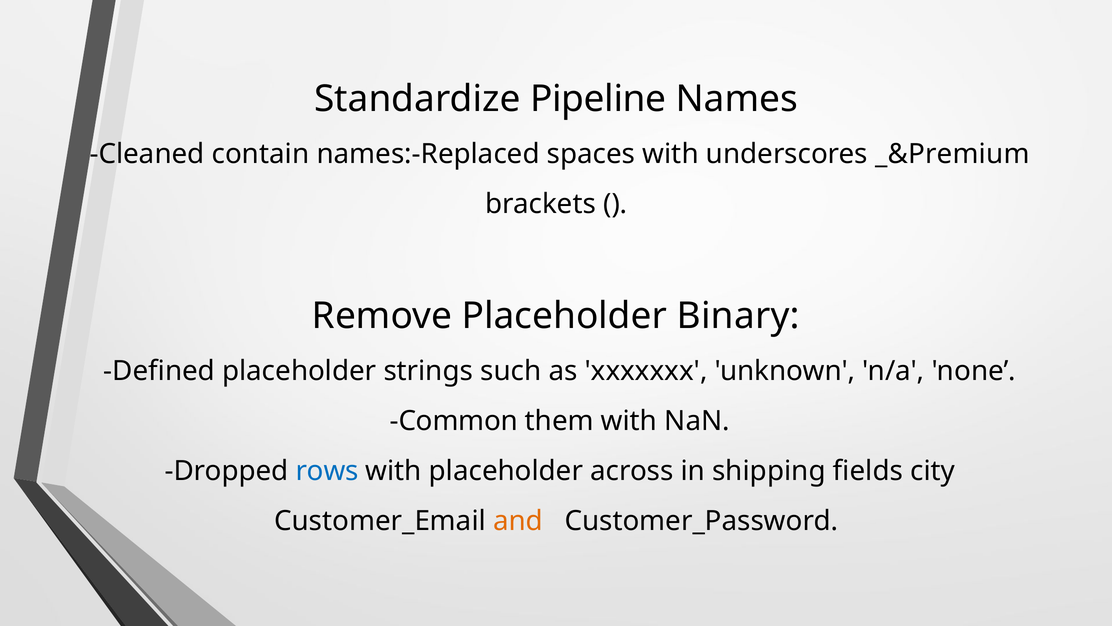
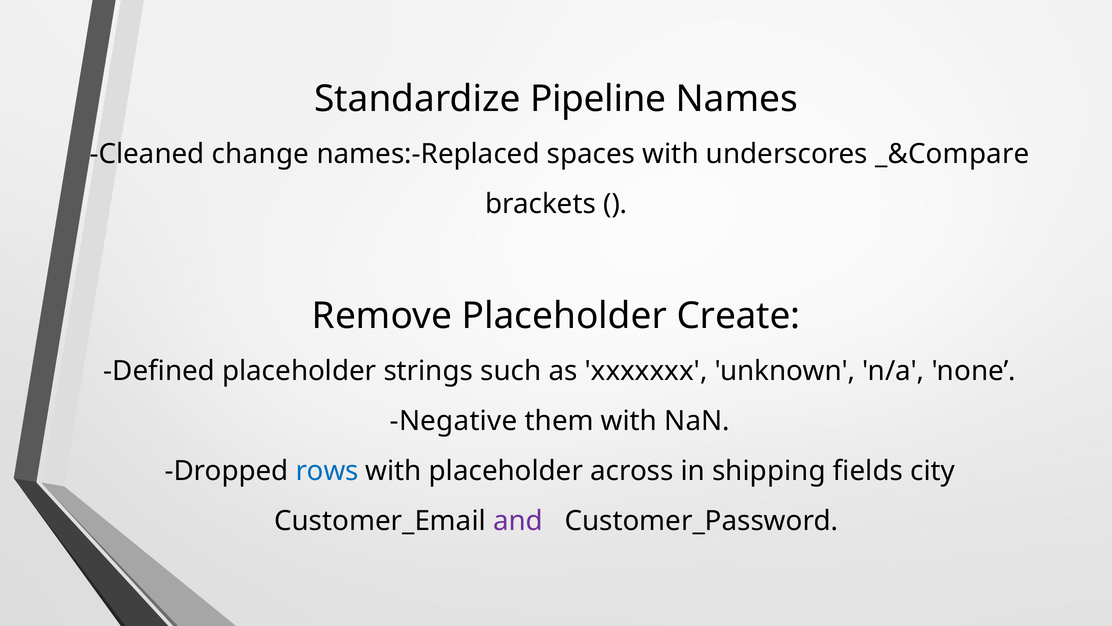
contain: contain -> change (260, 154)
_&Premium: _&Premium -> _&Compare (952, 154)
Binary: Binary -> Create (738, 316)
Common: Common -> Negative (454, 421)
and colour: orange -> purple (518, 521)
